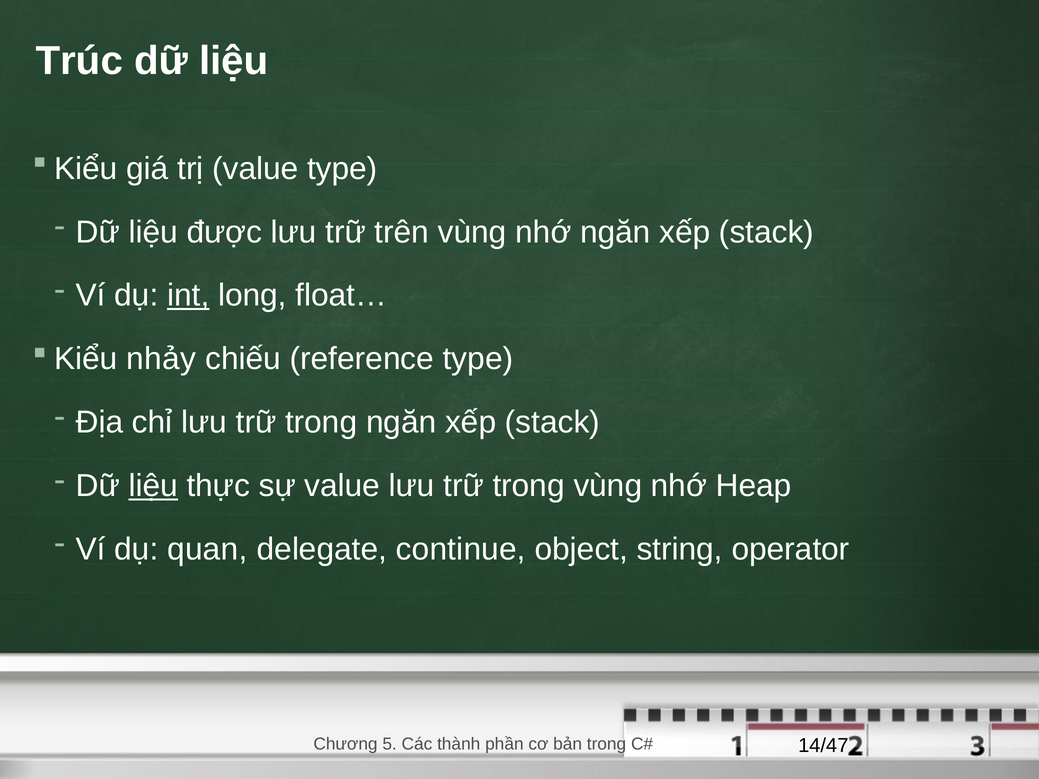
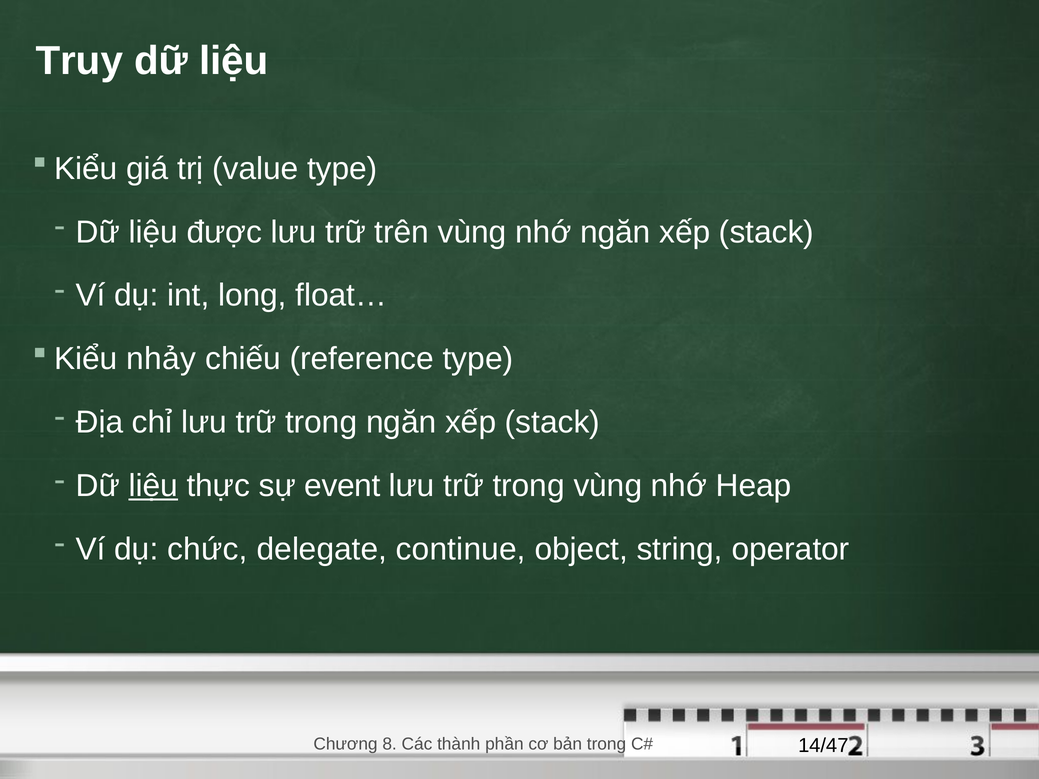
Trúc: Trúc -> Truy (79, 61)
int underline: present -> none (188, 296)
sự value: value -> event (342, 486)
quan: quan -> chức (207, 549)
5: 5 -> 8 (390, 744)
